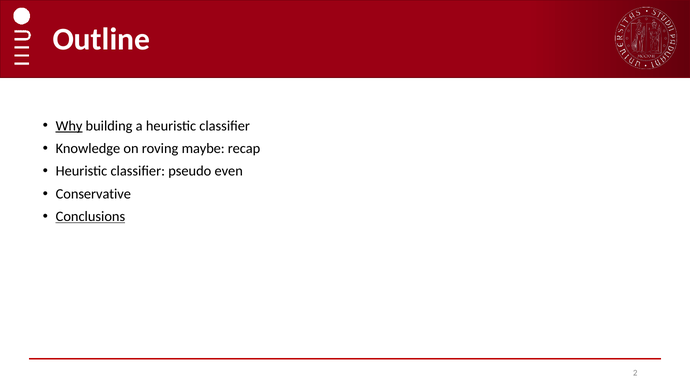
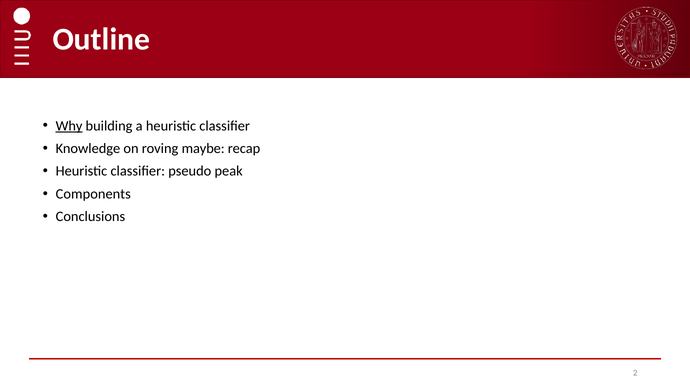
even: even -> peak (229, 171)
Conservative: Conservative -> Components (93, 194)
Conclusions underline: present -> none (90, 217)
